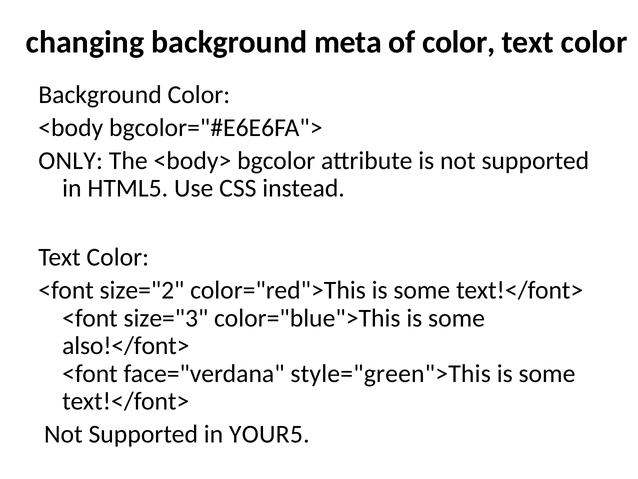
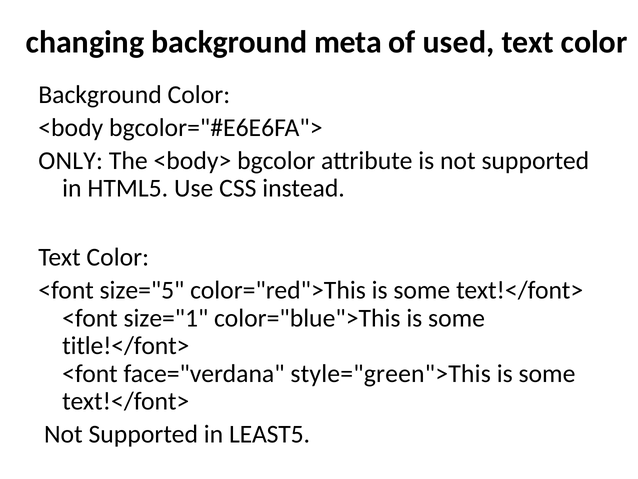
of color: color -> used (459, 42)
size="2: size="2 -> size="5 (142, 290)
size="3: size="3 -> size="1 (166, 318)
also!</font>: also!</font> -> title!</font> (126, 345)
YOUR5: YOUR5 -> LEAST5 (270, 434)
